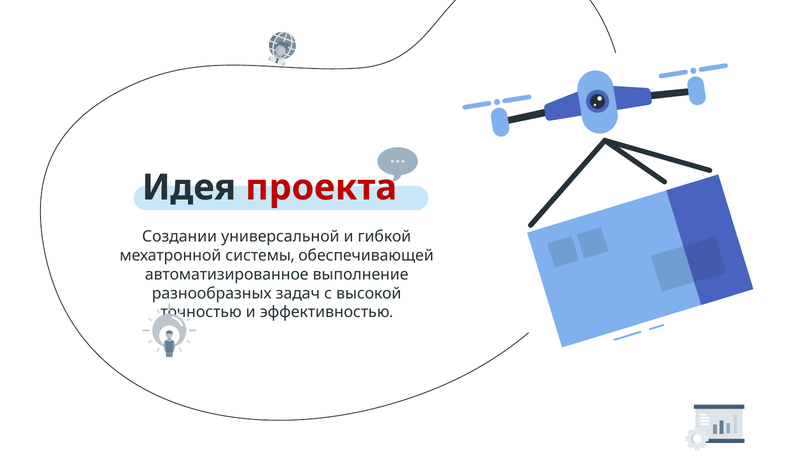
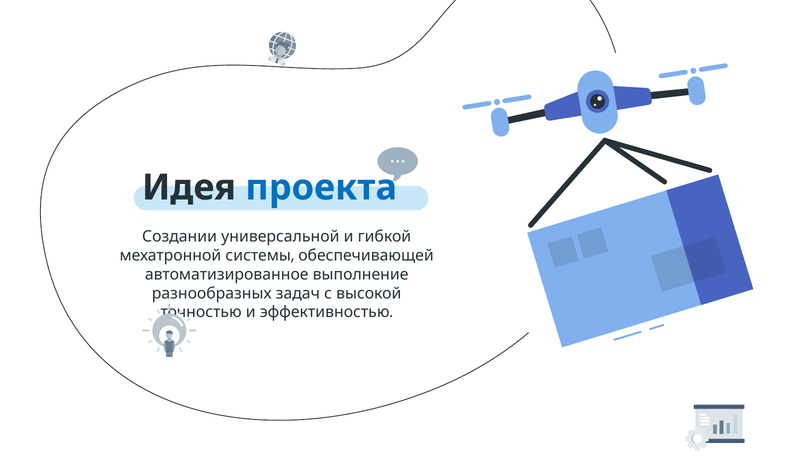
проекта colour: red -> blue (321, 188)
